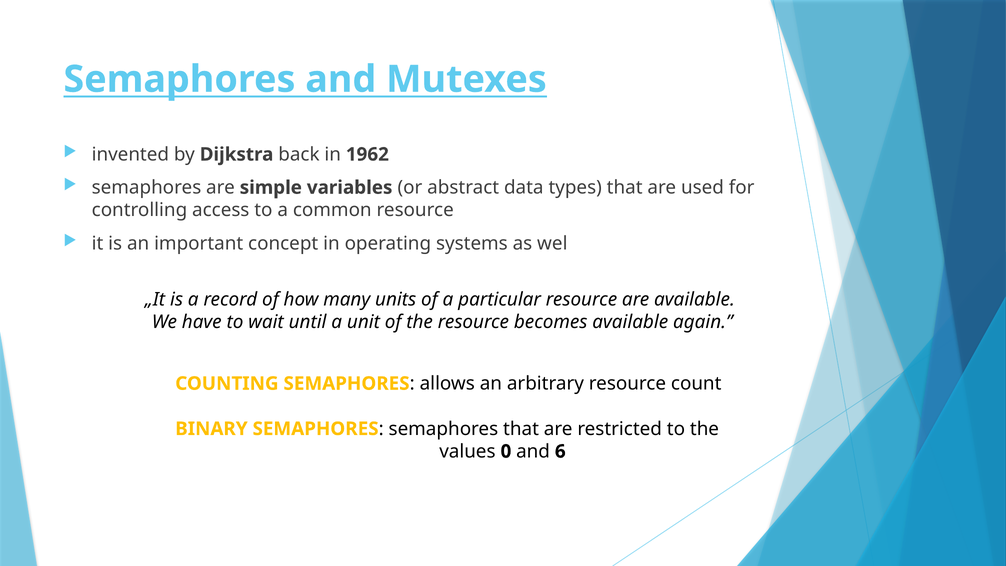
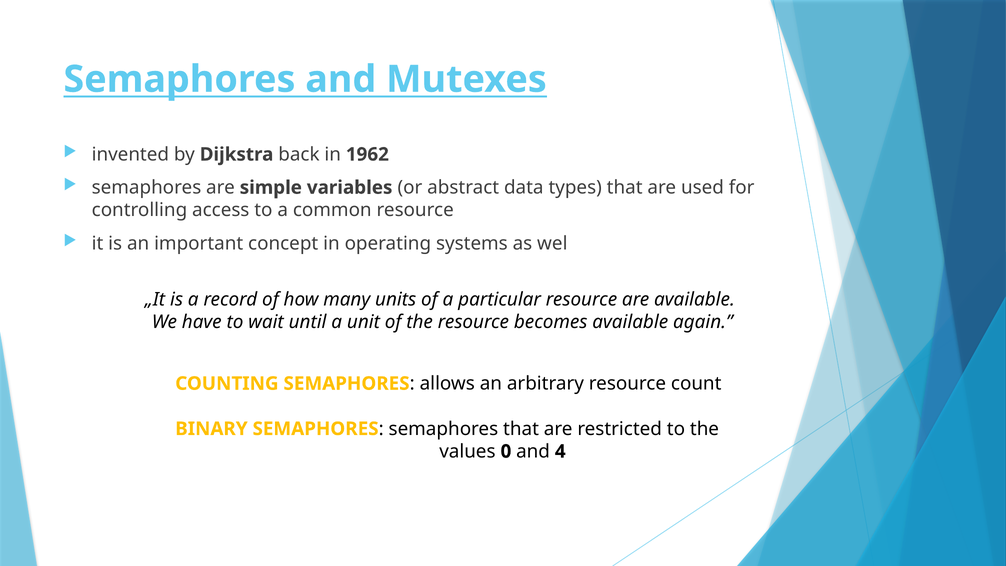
6: 6 -> 4 (560, 451)
